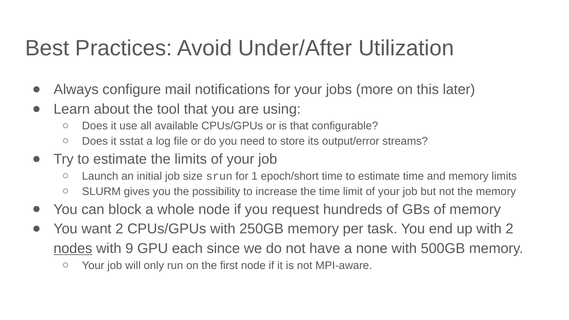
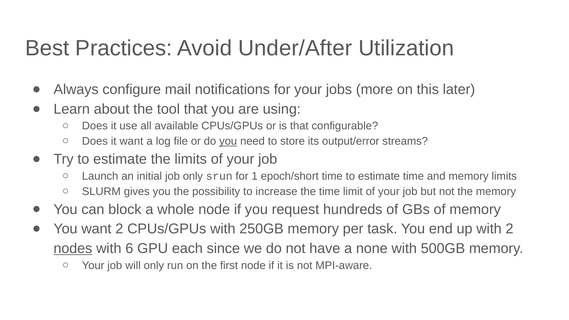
it sstat: sstat -> want (131, 141)
you underline: none -> present (228, 141)
job size: size -> only (193, 176)
9: 9 -> 6 (129, 249)
